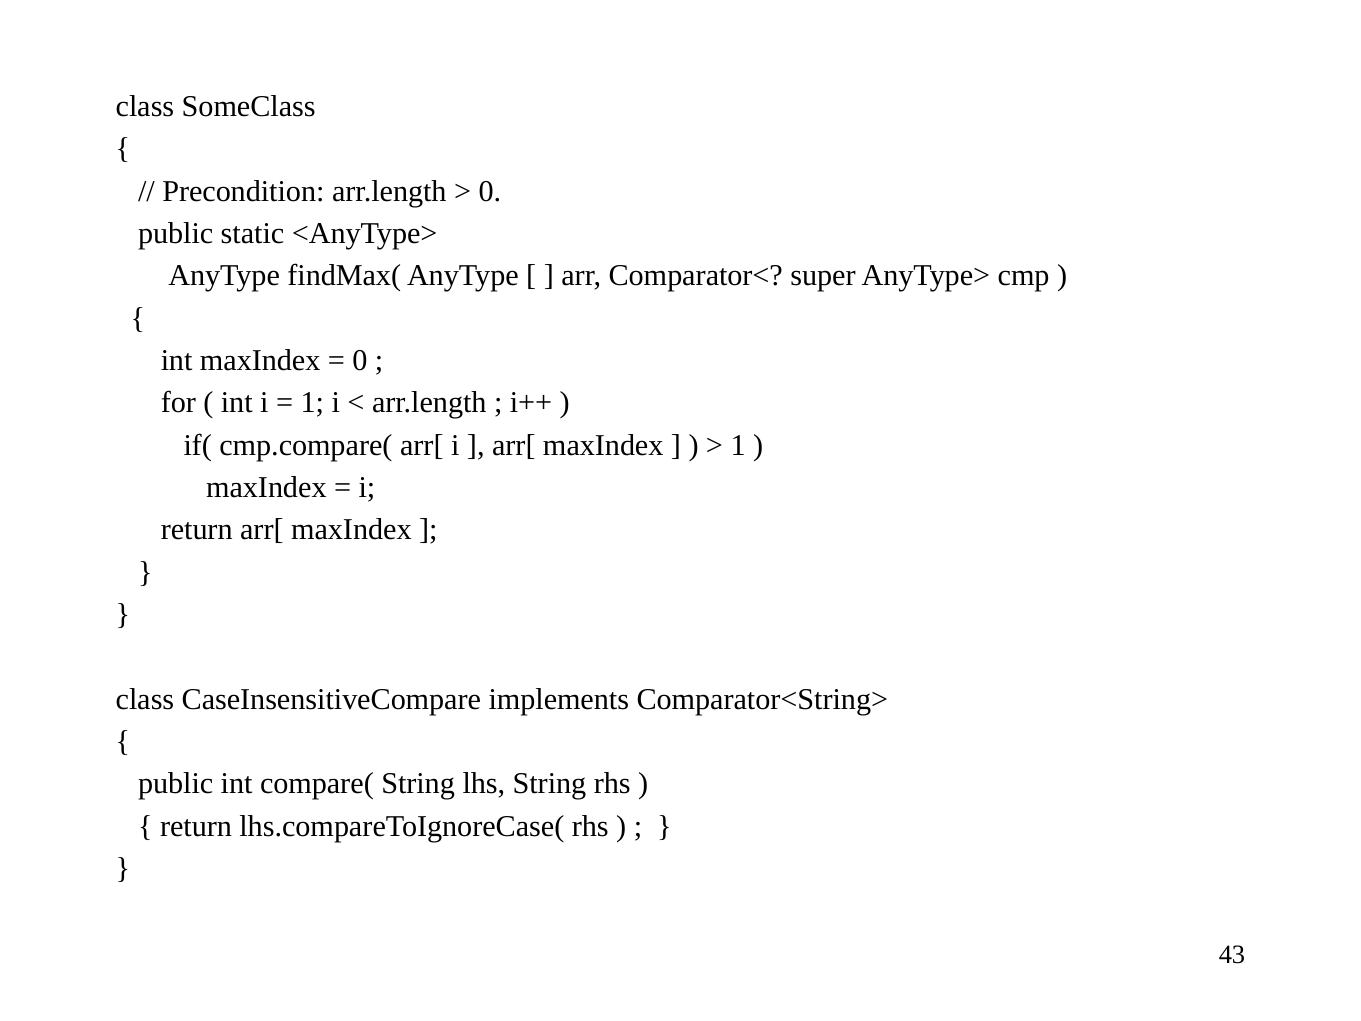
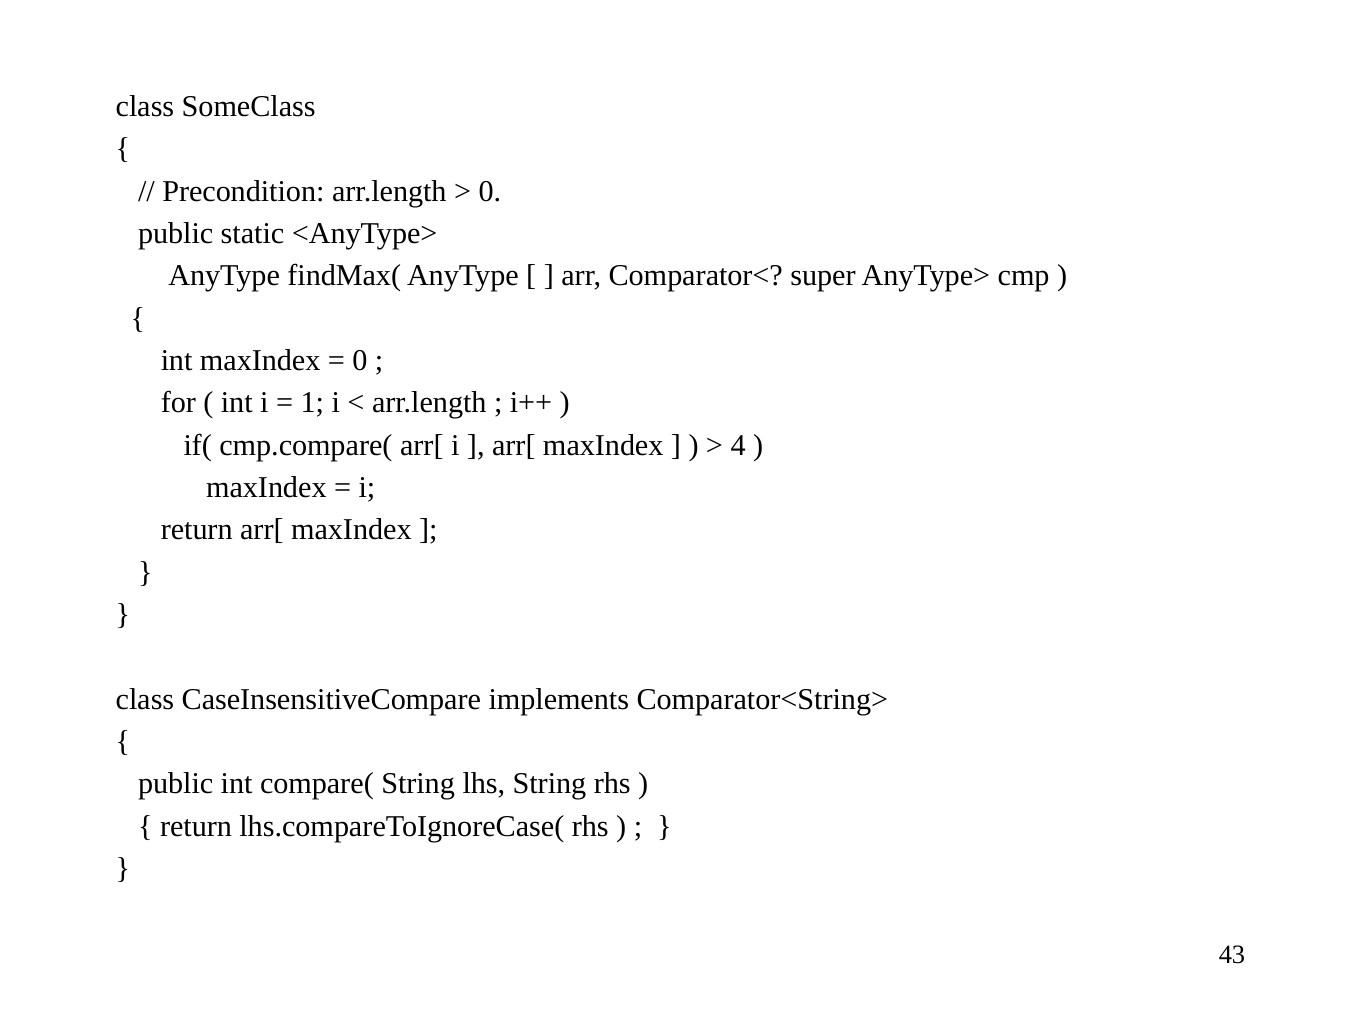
1: 1 -> 4 (738, 445)
